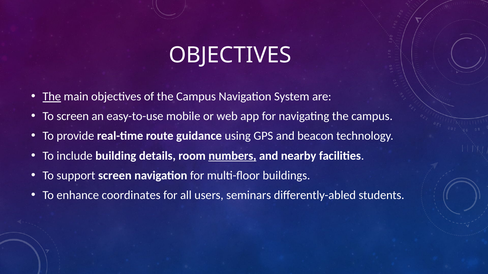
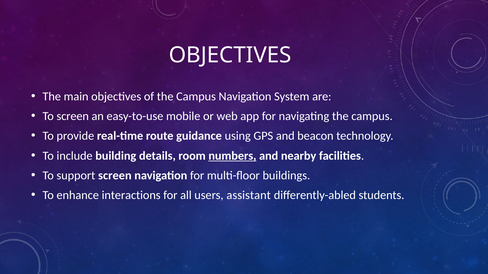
The underline: present -> none (52, 97)
coordinates: coordinates -> interactions (131, 195)
seminars: seminars -> assistant (249, 195)
